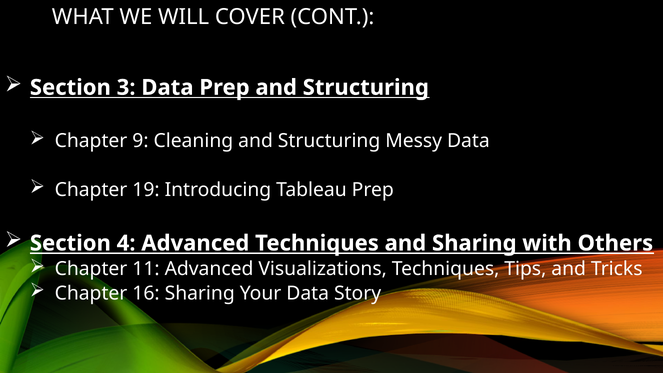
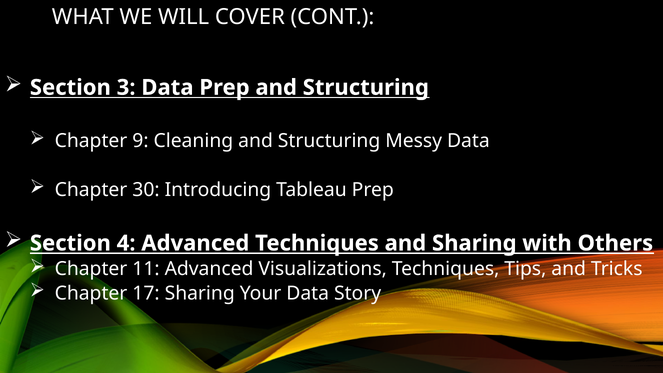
19: 19 -> 30 (146, 190)
16: 16 -> 17 (146, 293)
